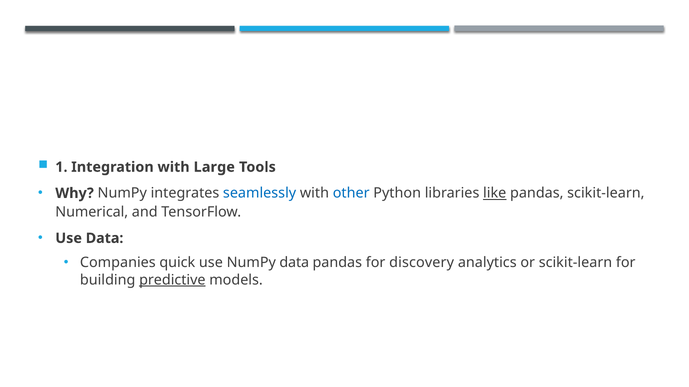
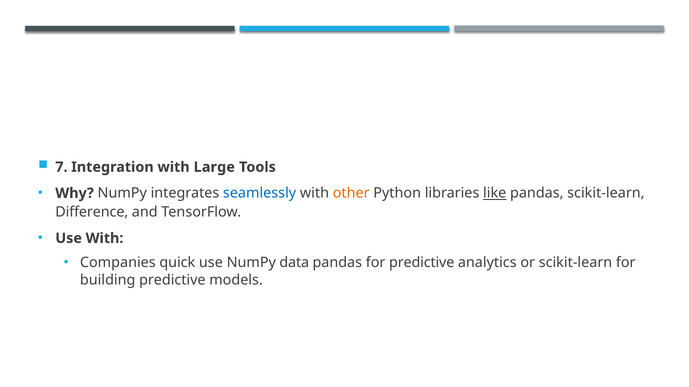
1: 1 -> 7 (61, 167)
other colour: blue -> orange (351, 193)
Numerical: Numerical -> Difference (92, 212)
Use Data: Data -> With (105, 239)
for discovery: discovery -> predictive (422, 263)
predictive underline: present -> none (172, 280)
